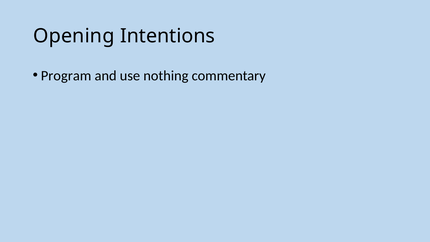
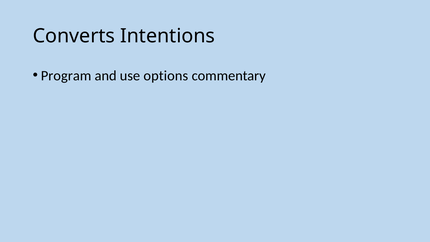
Opening: Opening -> Converts (74, 36)
nothing: nothing -> options (166, 76)
